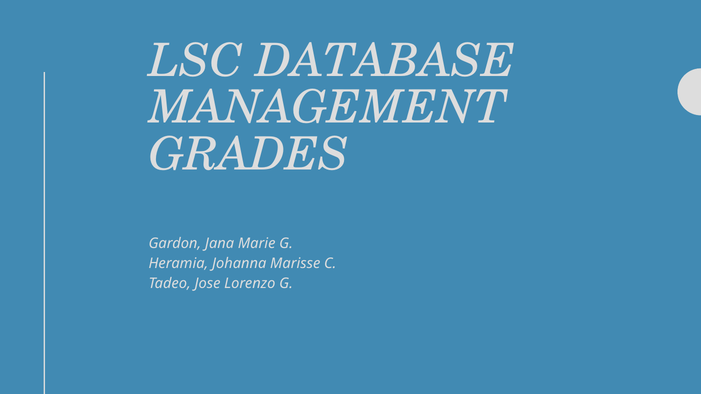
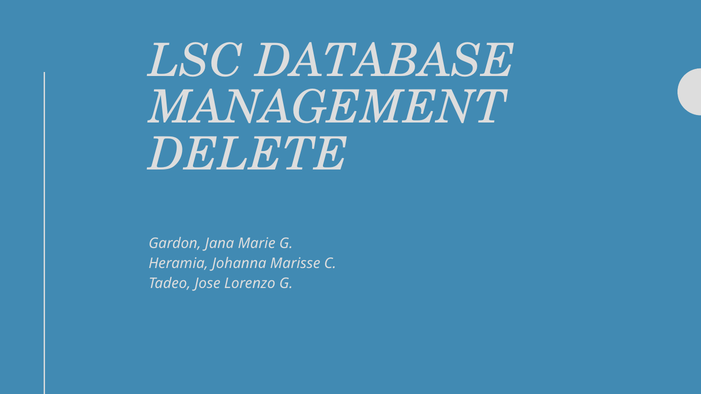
GRADES: GRADES -> DELETE (248, 155)
